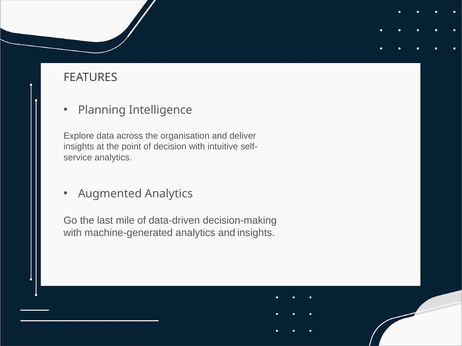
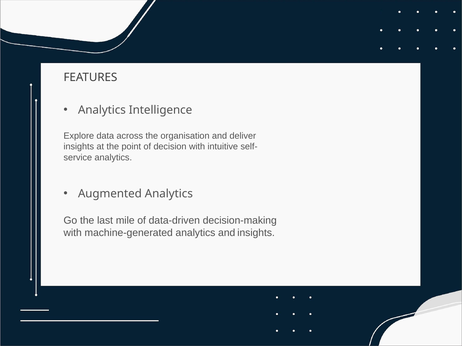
Planning: Planning -> Analytics (102, 110)
